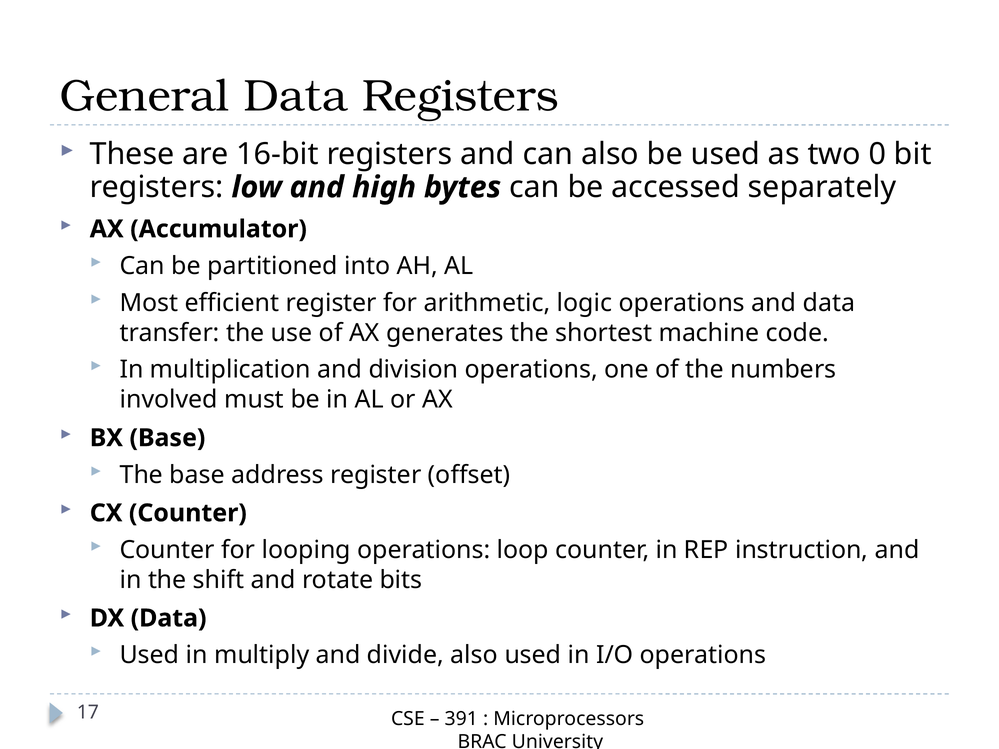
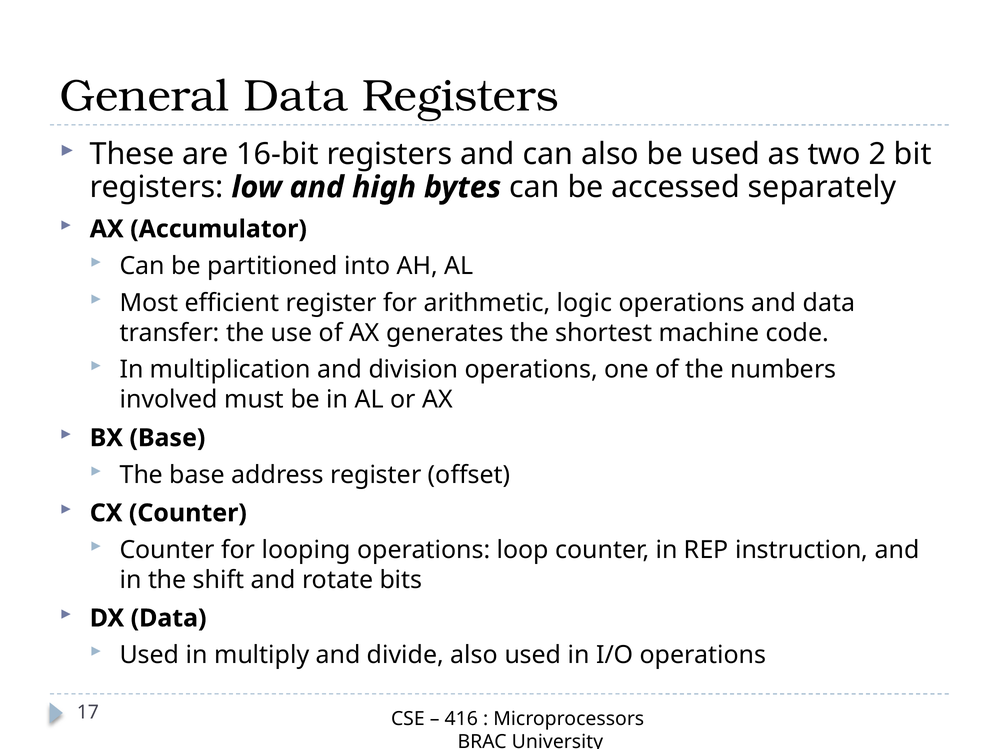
0: 0 -> 2 (877, 154)
391: 391 -> 416 (461, 719)
